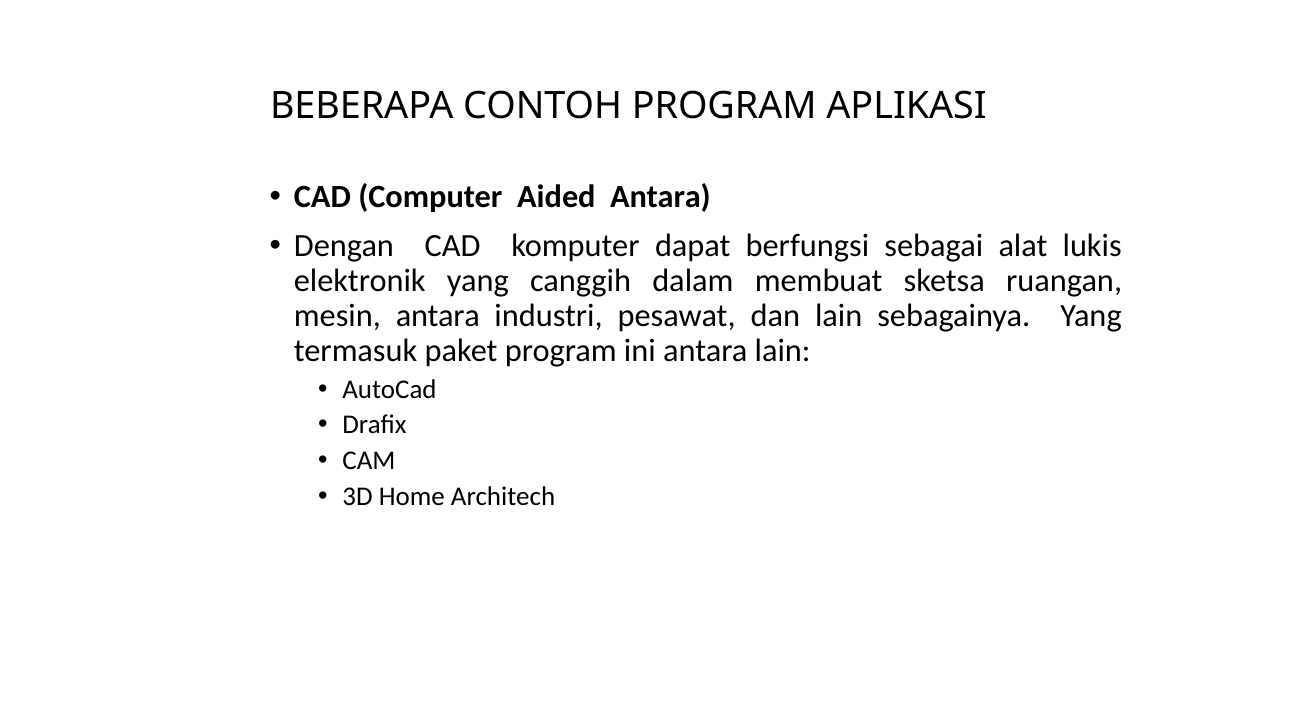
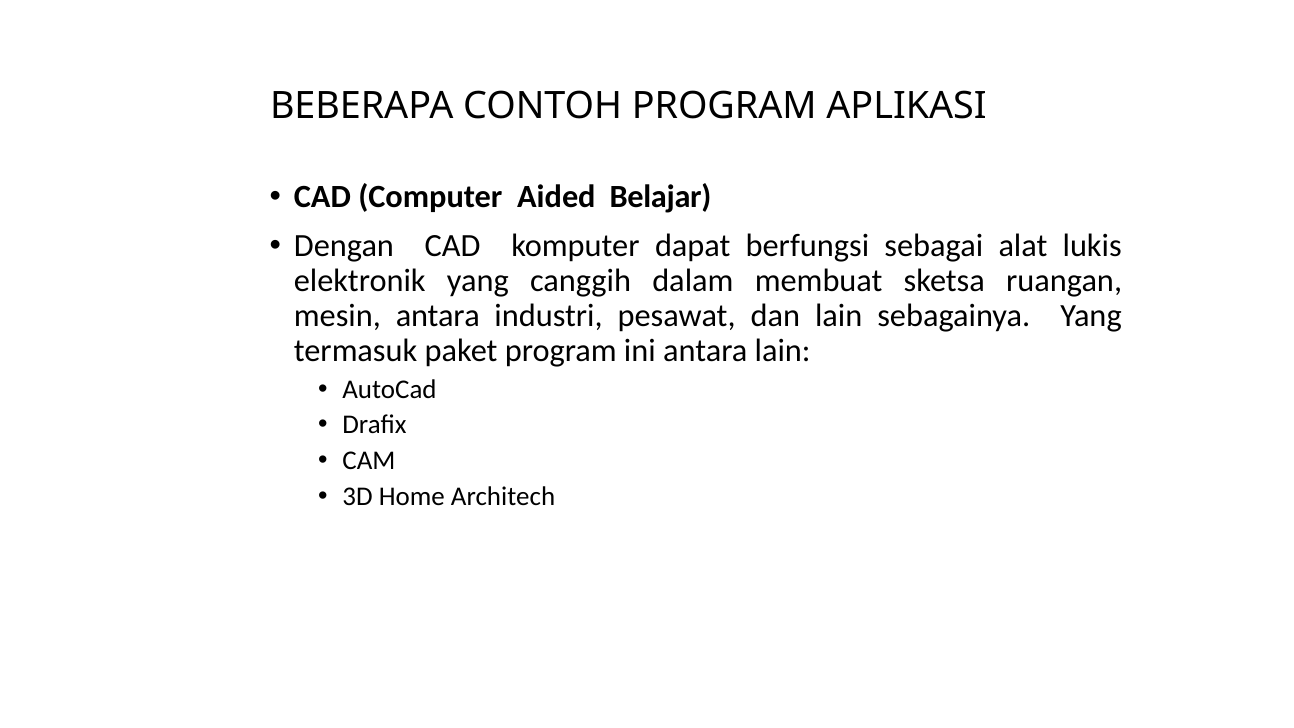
Aided Antara: Antara -> Belajar (660, 197)
